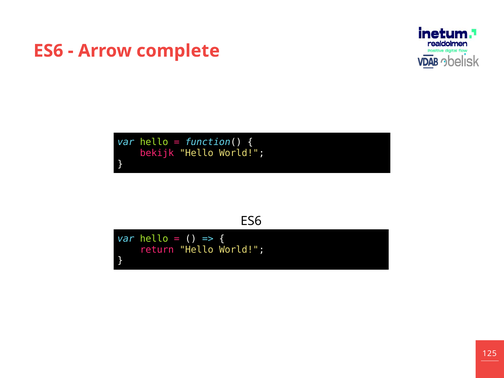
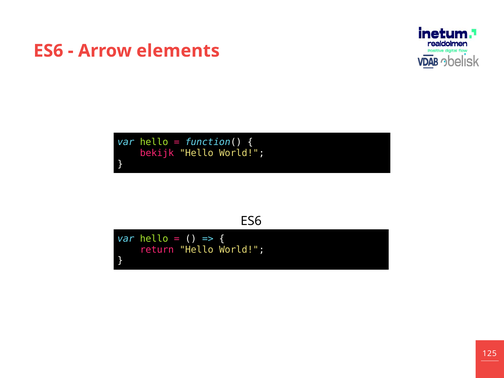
complete: complete -> elements (178, 51)
